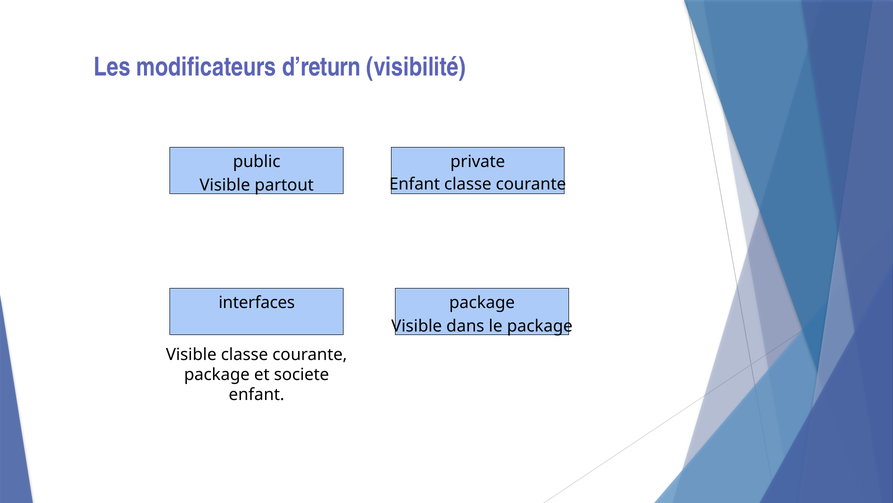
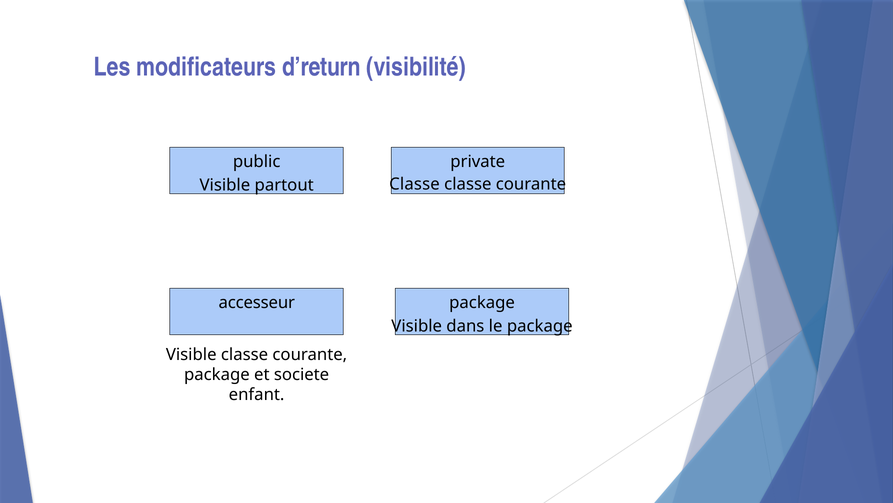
Enfant: Enfant -> Classe (415, 184)
interfaces: interfaces -> accesseur (257, 302)
